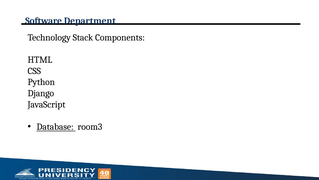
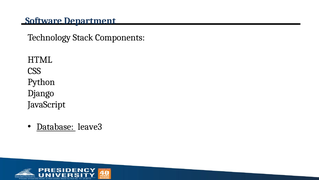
room3: room3 -> leave3 (90, 126)
